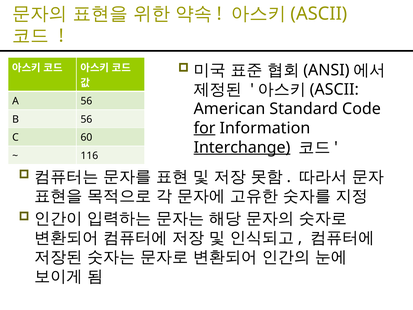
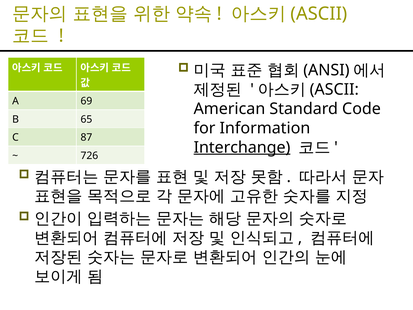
A 56: 56 -> 69 (86, 101)
B 56: 56 -> 65 (86, 119)
for underline: present -> none (205, 128)
60: 60 -> 87 (86, 137)
116: 116 -> 726 (89, 156)
